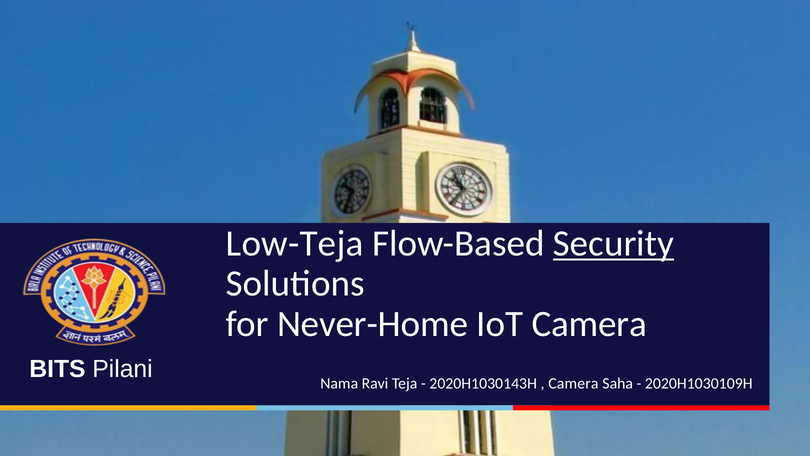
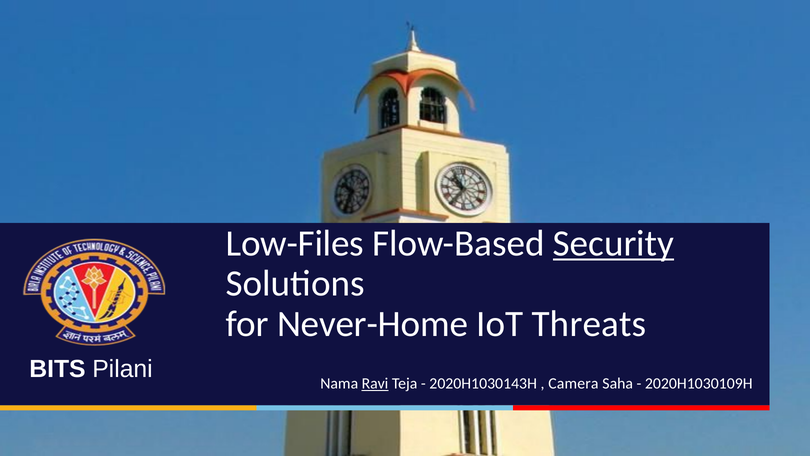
Low-Teja: Low-Teja -> Low-Files (295, 243)
IoT Camera: Camera -> Threats (589, 324)
Ravi underline: none -> present (375, 383)
